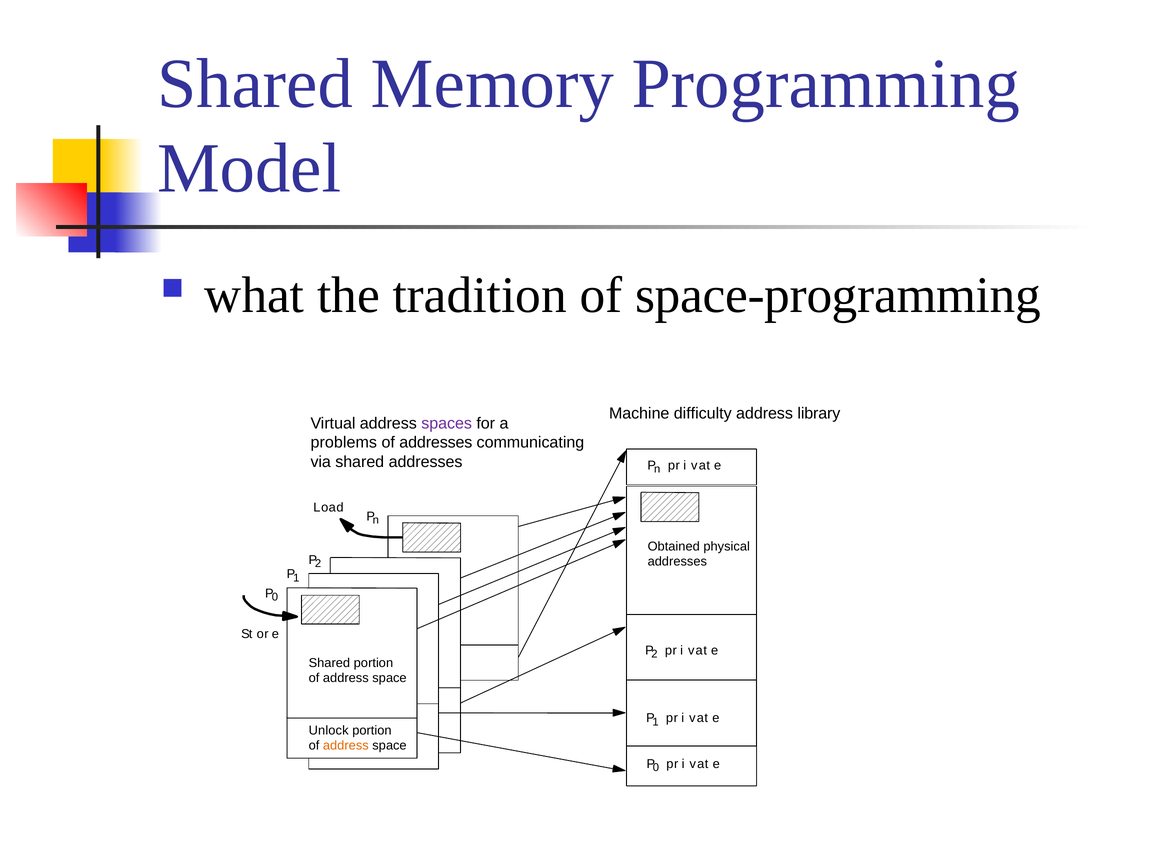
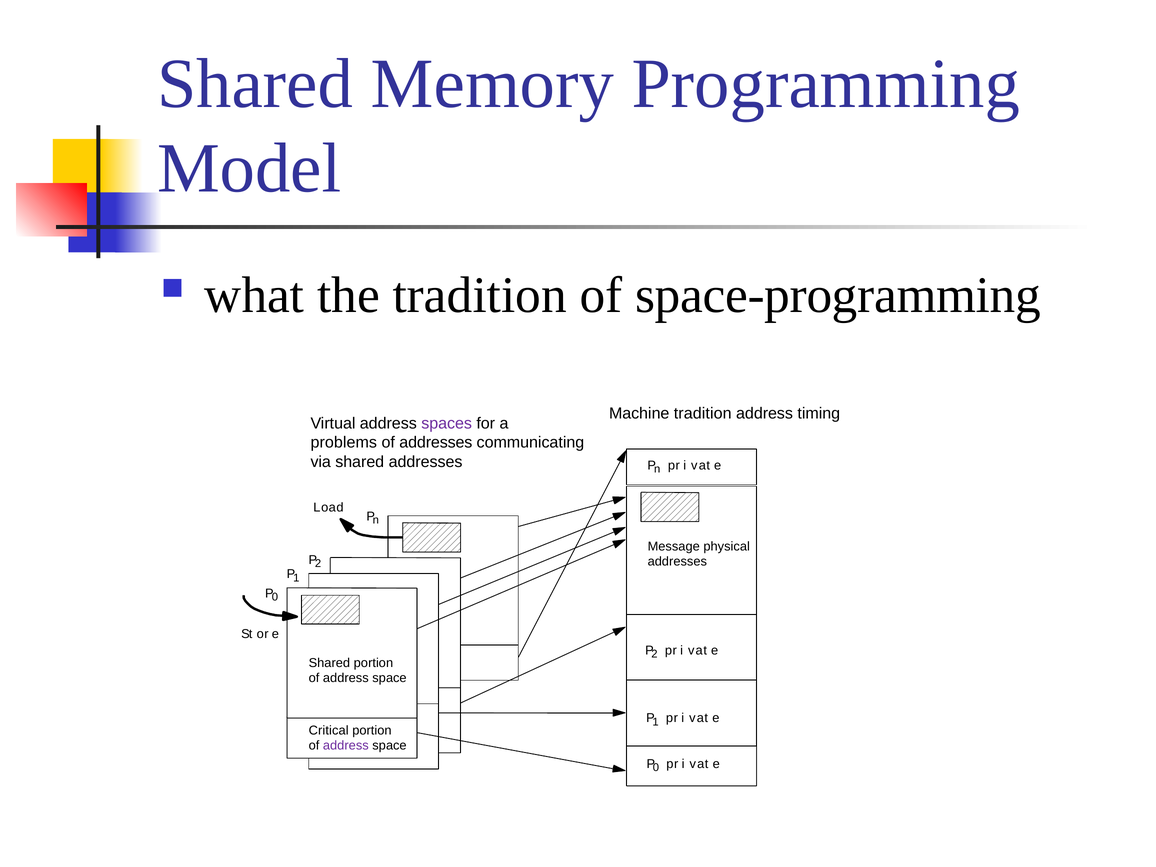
Machine difficulty: difficulty -> tradition (703, 414)
library: library -> timing (819, 414)
Obtained: Obtained -> Message (674, 546)
Unlock: Unlock -> Critical (329, 730)
address colour: orange -> purple (346, 746)
